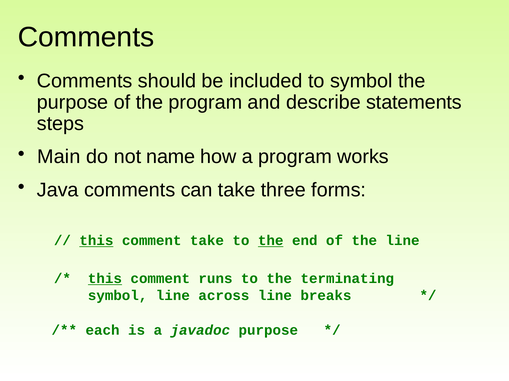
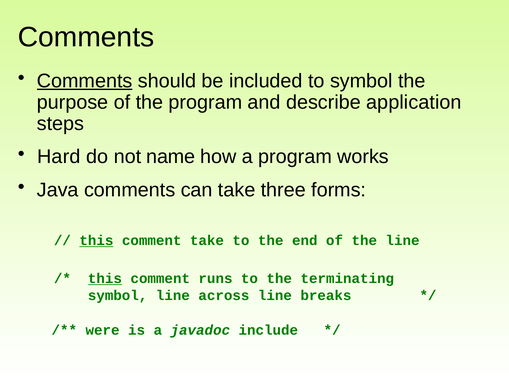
Comments underline: none -> present (85, 81)
statements: statements -> application (414, 102)
Main: Main -> Hard (59, 157)
the underline: present -> none (271, 241)
each: each -> were (103, 331)
javadoc purpose: purpose -> include (268, 331)
